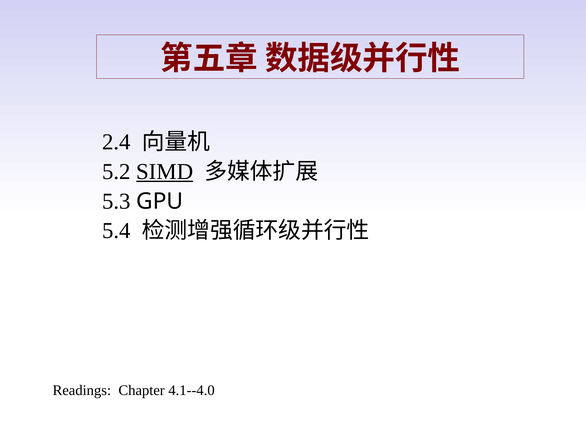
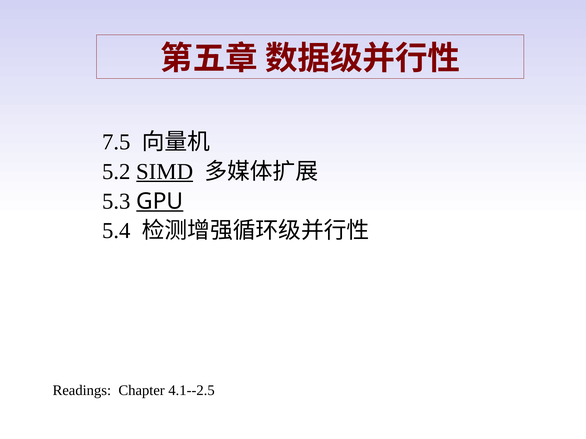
2.4: 2.4 -> 7.5 (116, 142)
GPU underline: none -> present (160, 201)
4.1--4.0: 4.1--4.0 -> 4.1--2.5 (192, 391)
